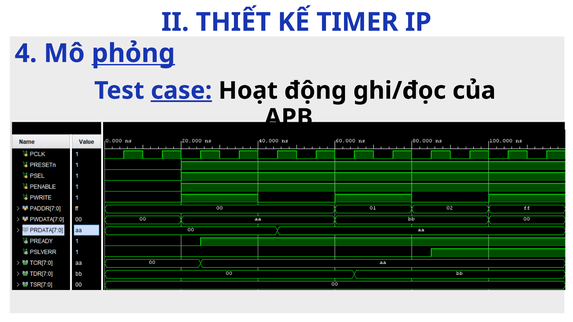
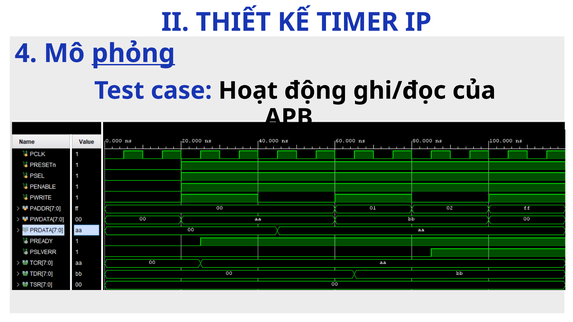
case underline: present -> none (181, 91)
